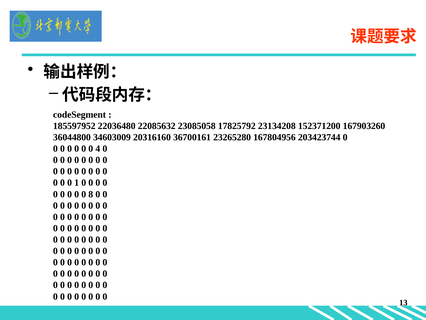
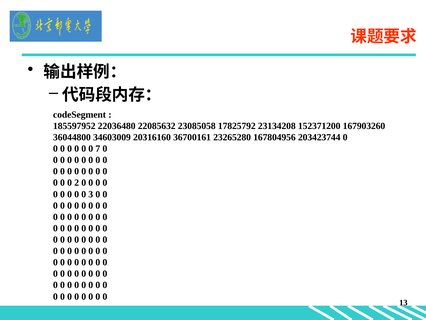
4: 4 -> 7 (98, 148)
1: 1 -> 2 (77, 183)
8: 8 -> 3 (91, 194)
